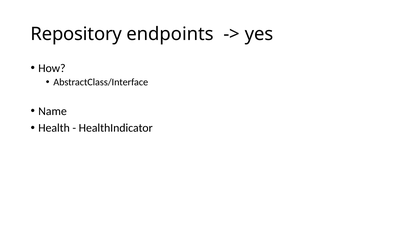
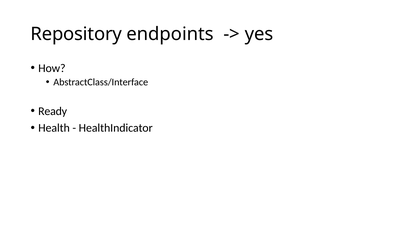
Name: Name -> Ready (53, 111)
